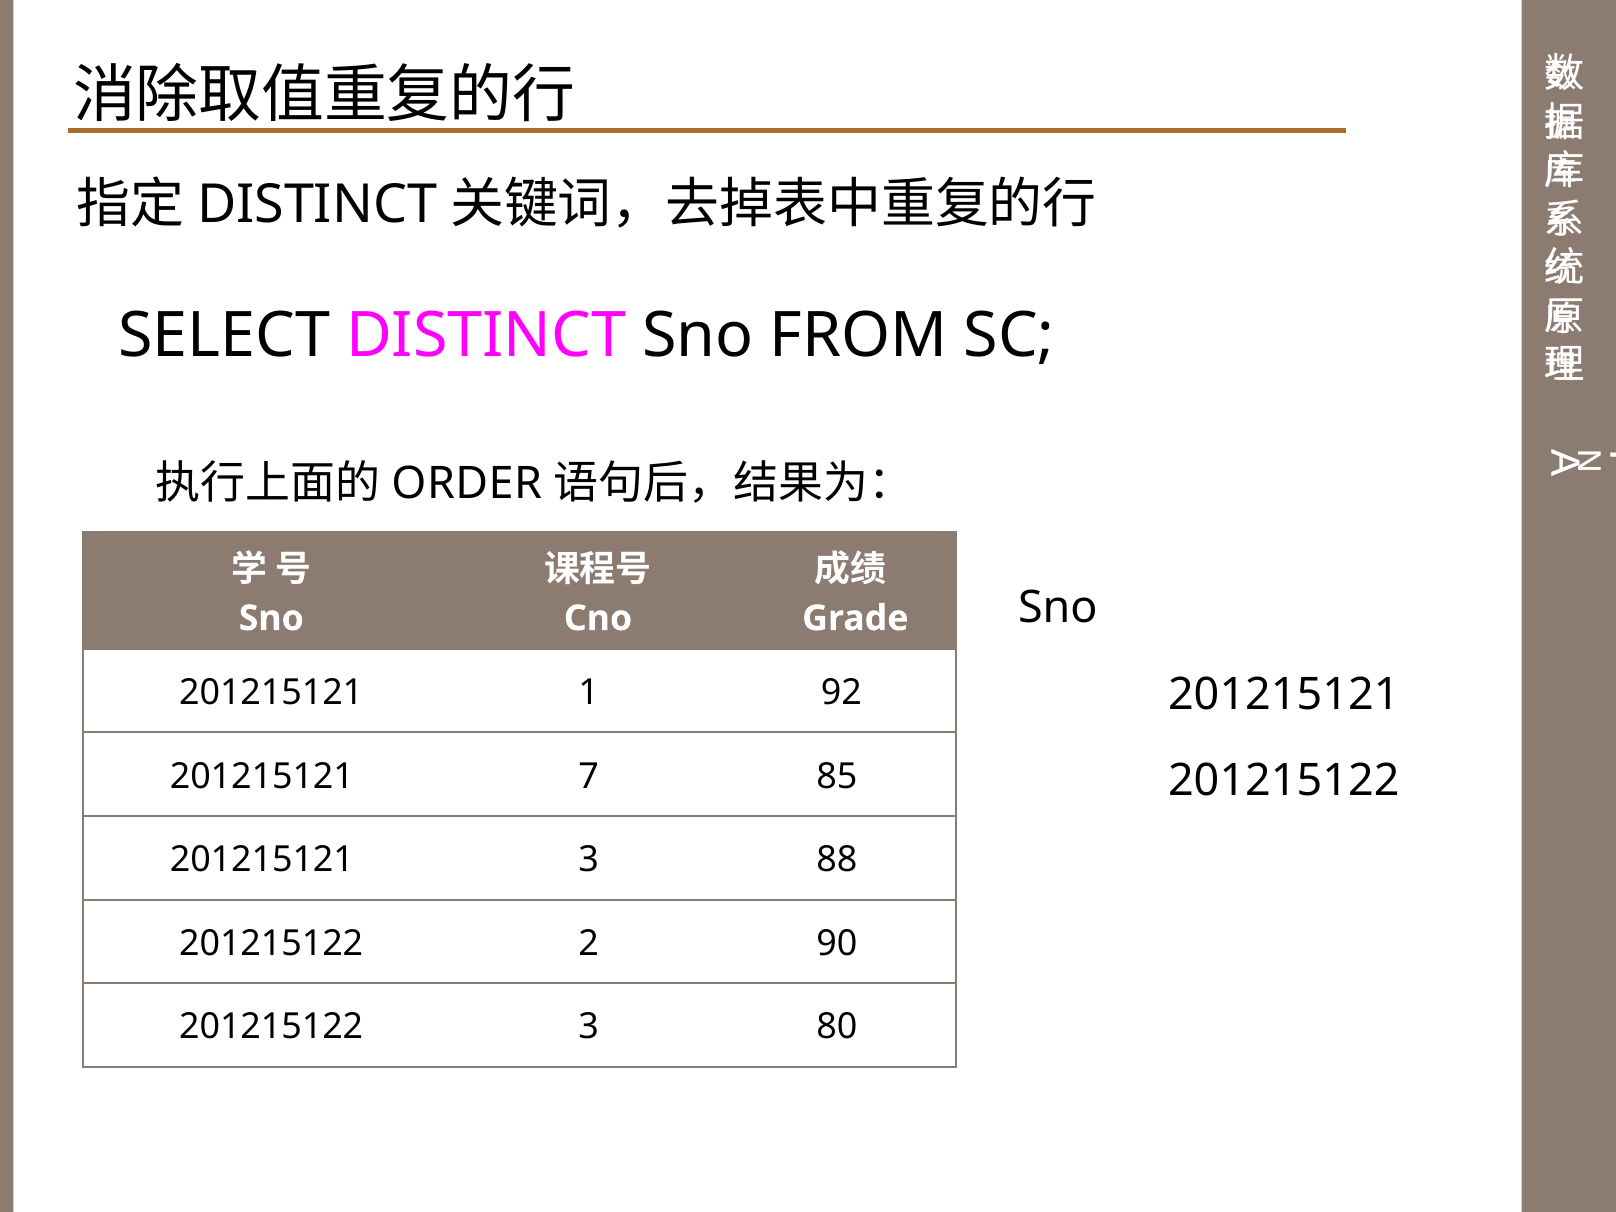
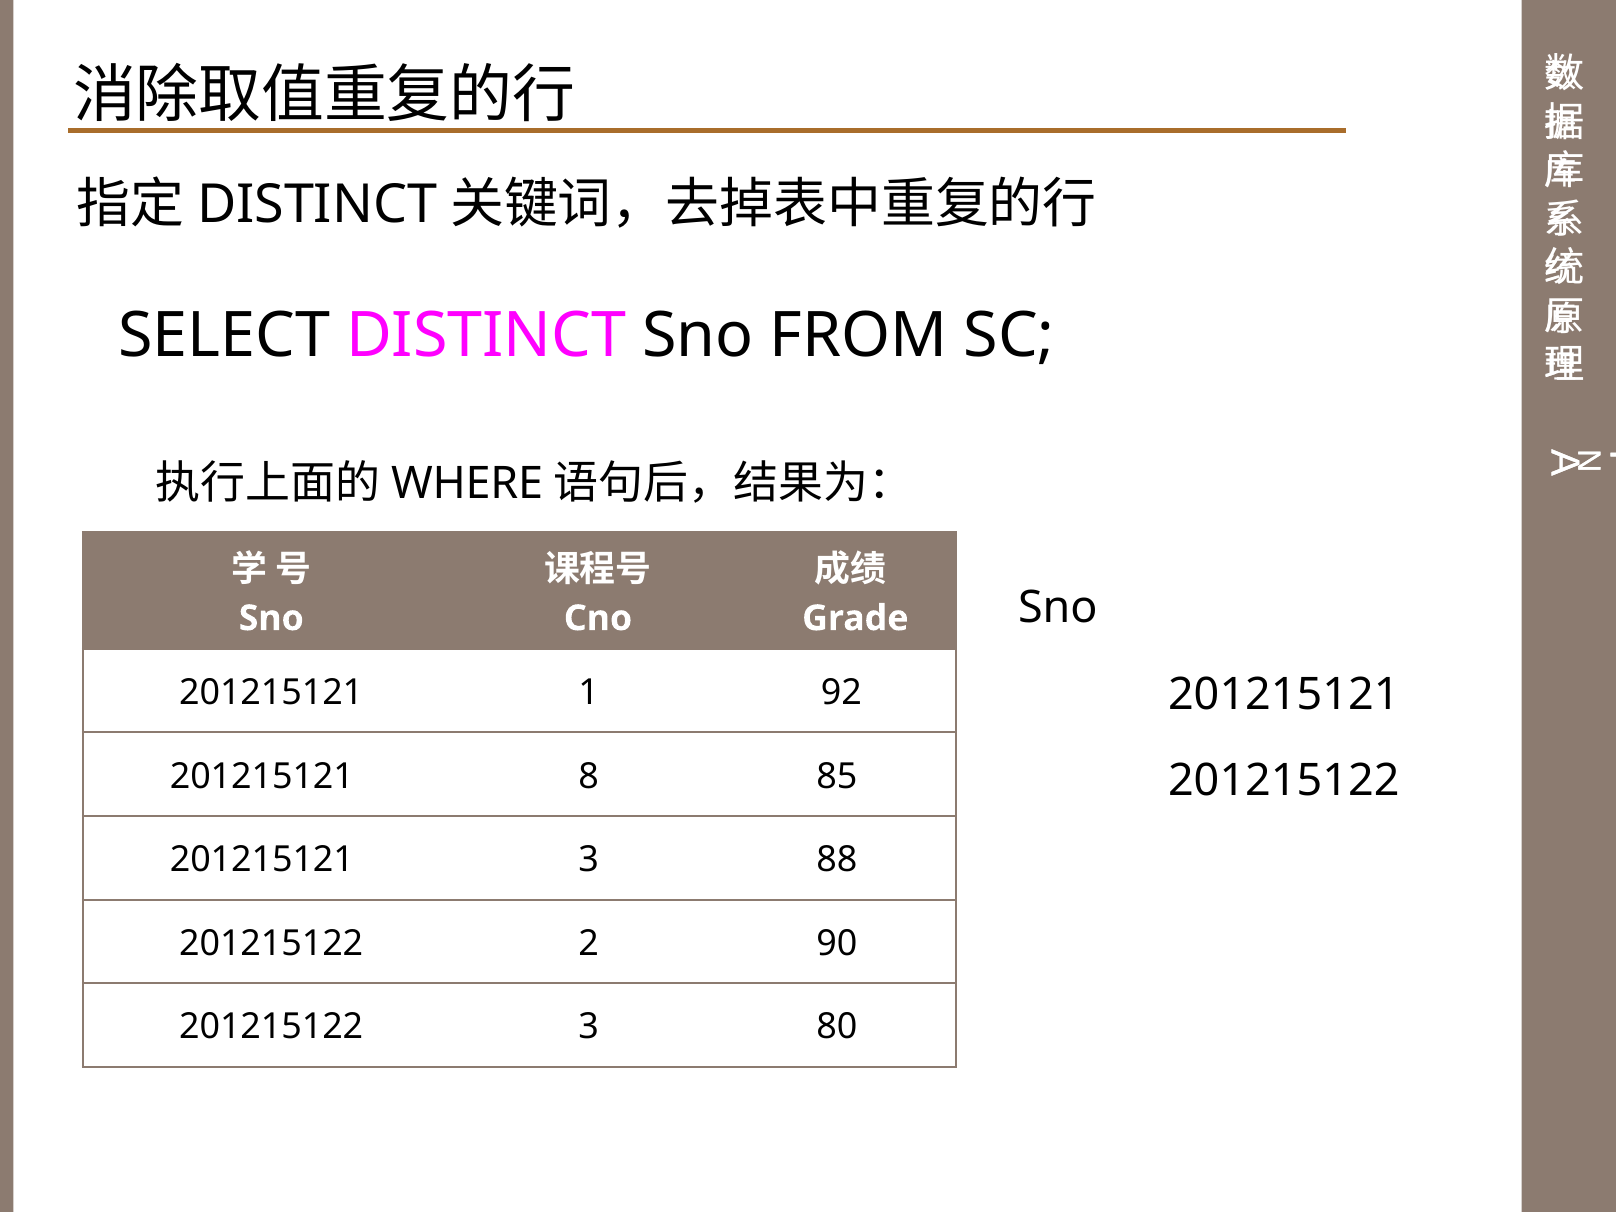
ORDER: ORDER -> WHERE (467, 484)
7: 7 -> 8 (589, 776)
